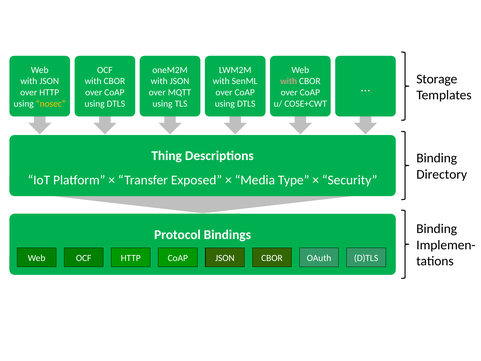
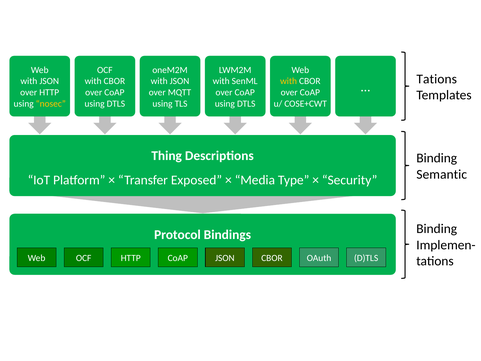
Storage: Storage -> Tations (437, 79)
with colour: pink -> yellow (289, 81)
Directory: Directory -> Semantic (442, 174)
